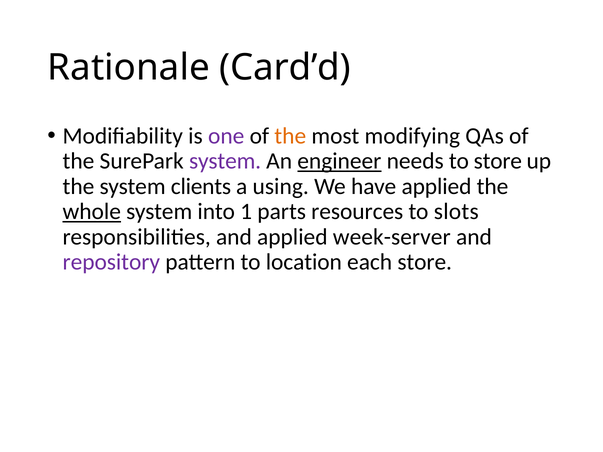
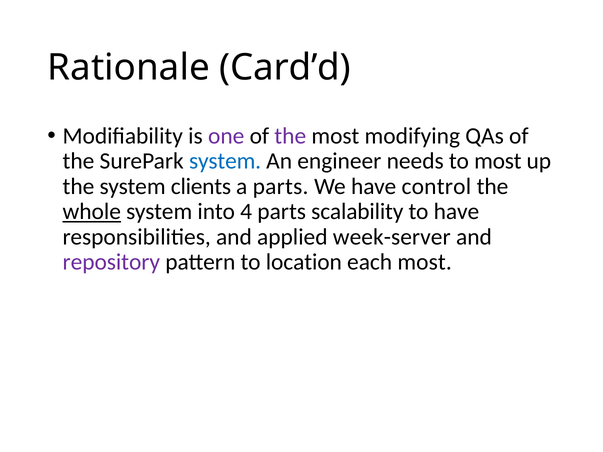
the colour: orange -> purple (290, 136)
system colour: purple -> blue (225, 161)
engineer underline: present -> none (339, 161)
to store: store -> most (498, 161)
a using: using -> parts (281, 186)
have applied: applied -> control (436, 186)
1: 1 -> 4 (246, 212)
resources: resources -> scalability (357, 212)
to slots: slots -> have (456, 212)
each store: store -> most (425, 262)
